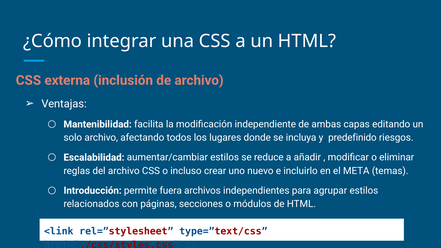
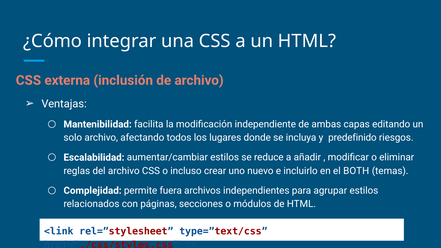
META: META -> BOTH (356, 171)
Introducción: Introducción -> Complejidad (93, 191)
